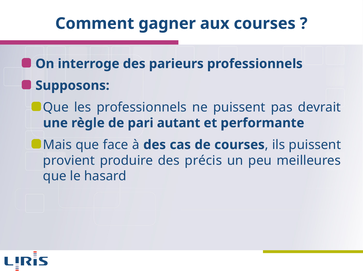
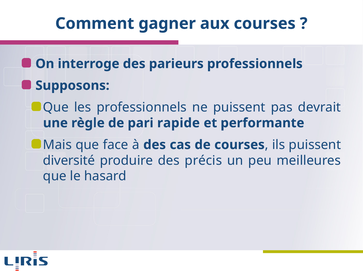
autant: autant -> rapide (178, 123)
provient: provient -> diversité (69, 161)
